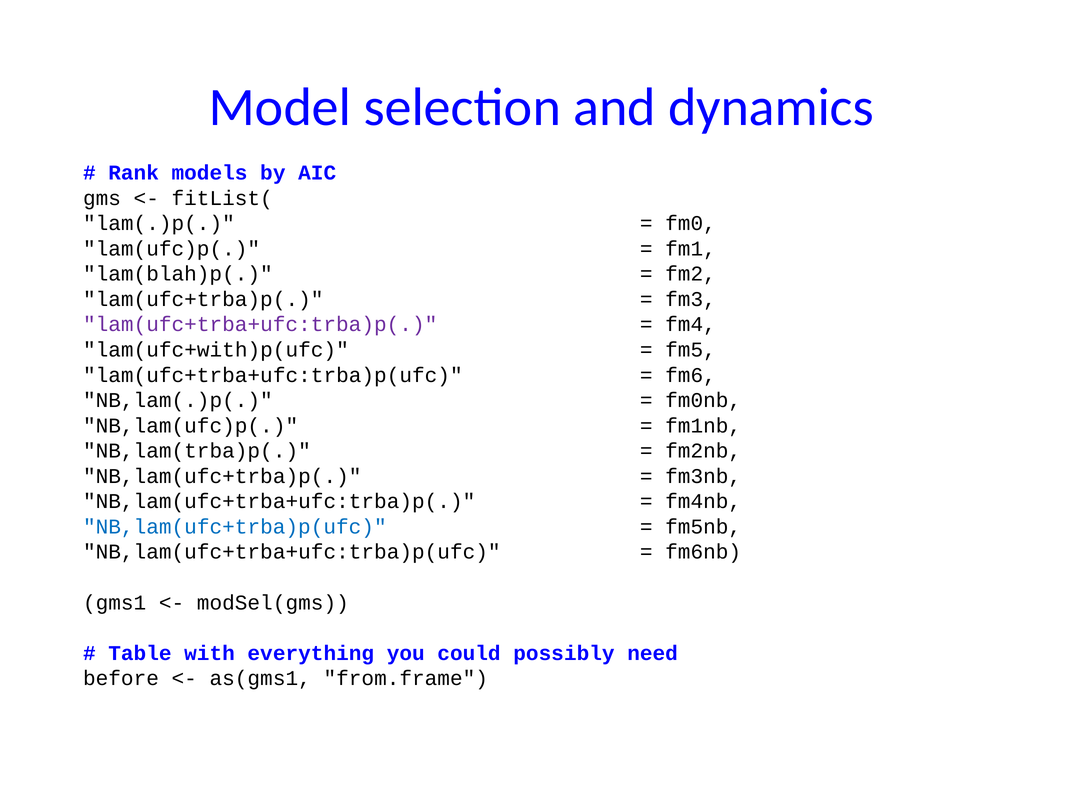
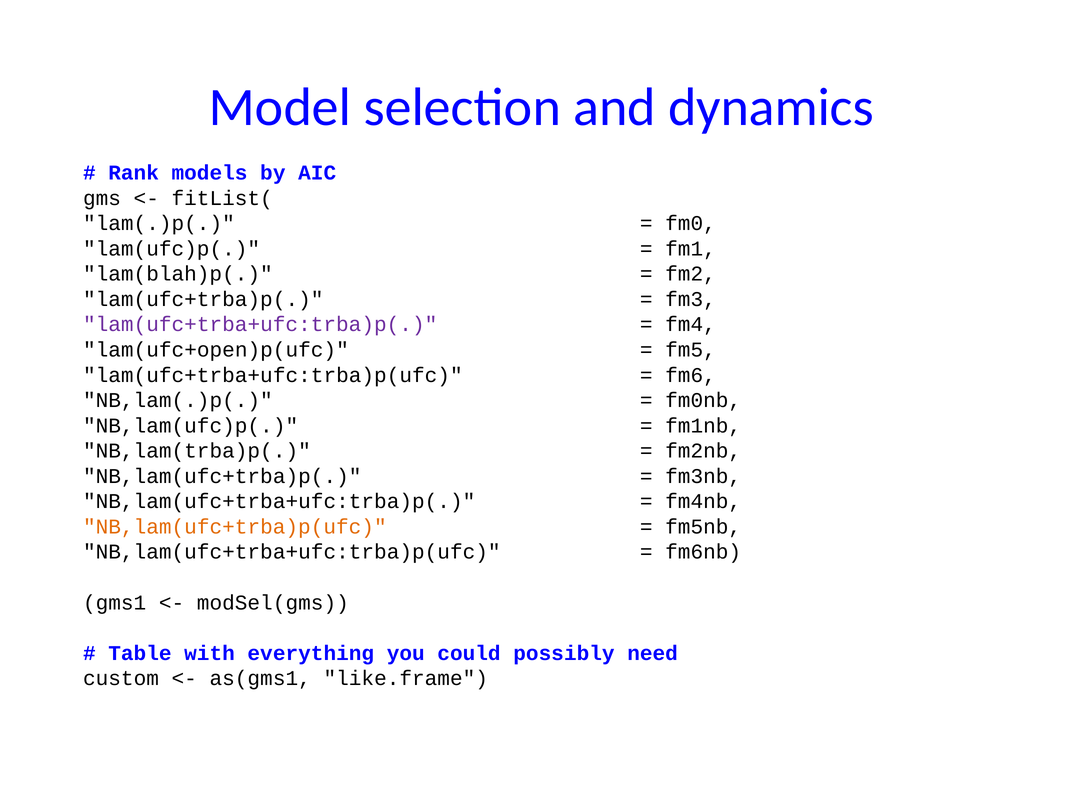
lam(ufc+with)p(ufc: lam(ufc+with)p(ufc -> lam(ufc+open)p(ufc (216, 350)
NB,lam(ufc+trba)p(ufc colour: blue -> orange (235, 527)
before: before -> custom (121, 679)
from.frame: from.frame -> like.frame (406, 679)
